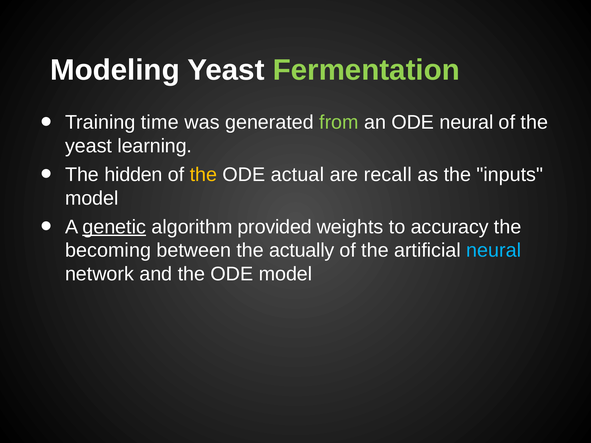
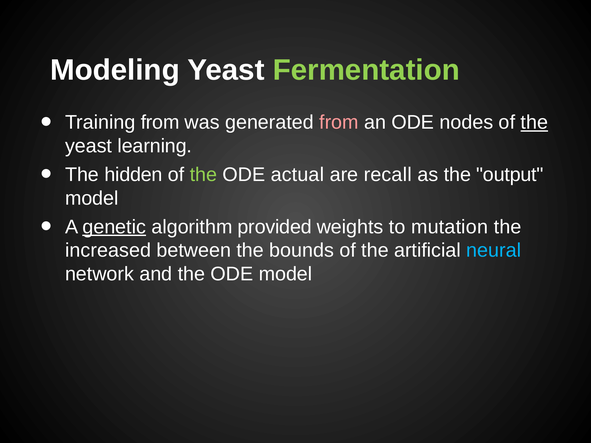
Training time: time -> from (160, 123)
from colour: light green -> pink (339, 123)
ODE neural: neural -> nodes (466, 123)
the underline: none -> present (534, 123)
the colour: yellow -> light green (203, 175)
inputs: inputs -> output (510, 175)
accuracy: accuracy -> mutation (450, 227)
becoming: becoming -> increased (108, 251)
actually: actually -> bounds (302, 251)
